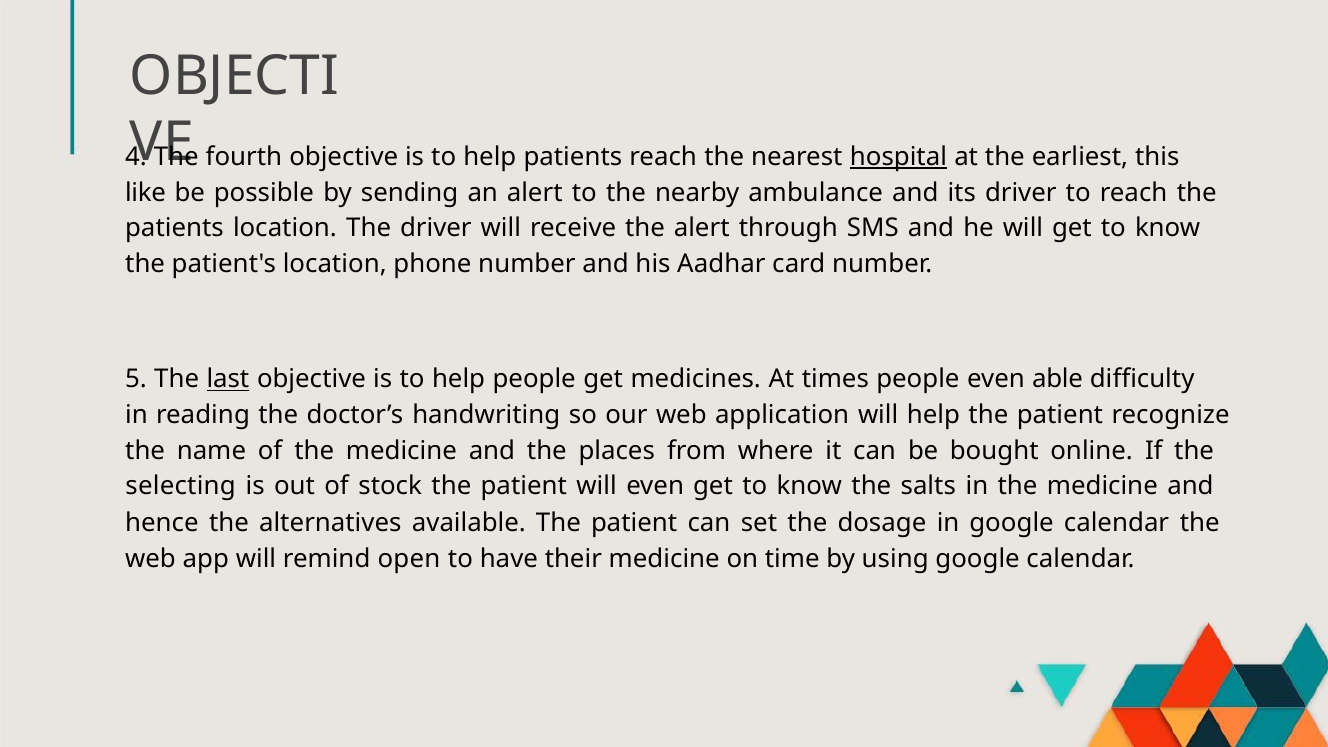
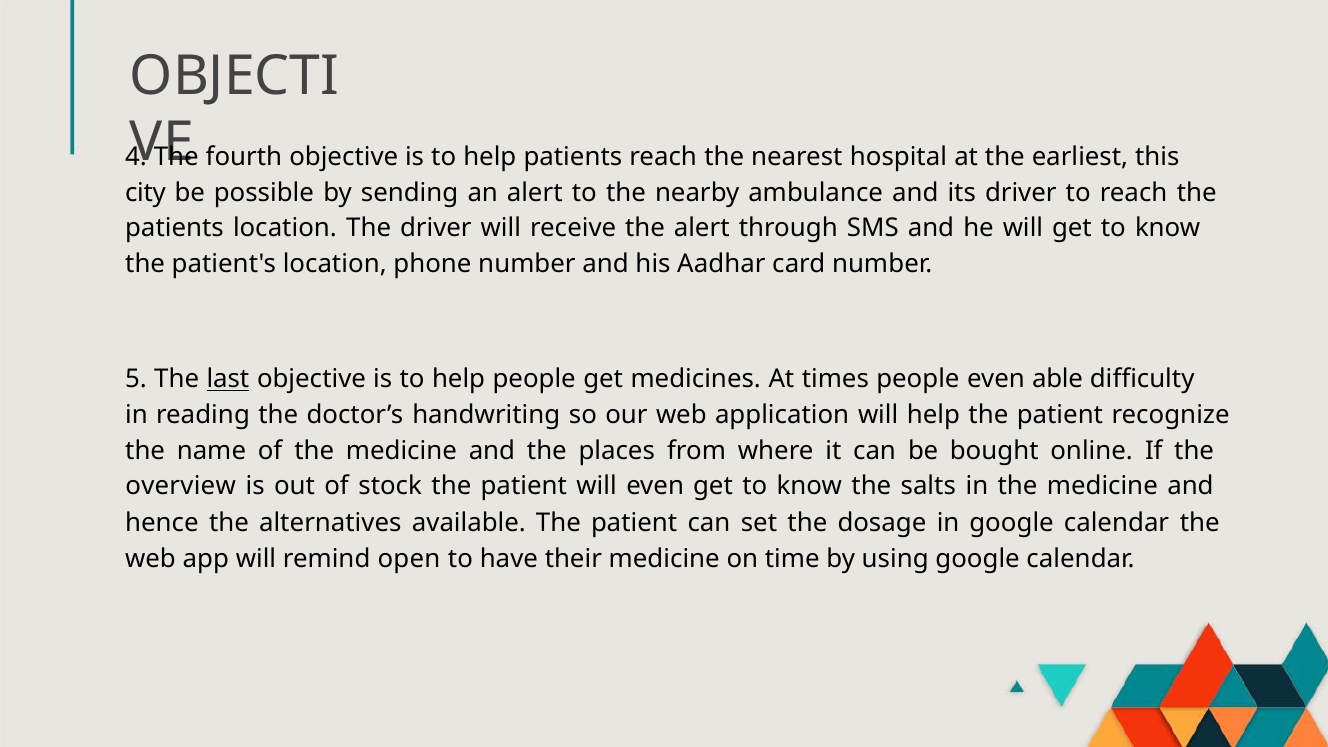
hospital underline: present -> none (898, 157)
like: like -> city (145, 193)
selecting: selecting -> overview (181, 486)
